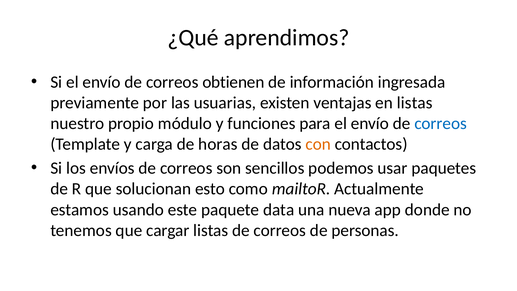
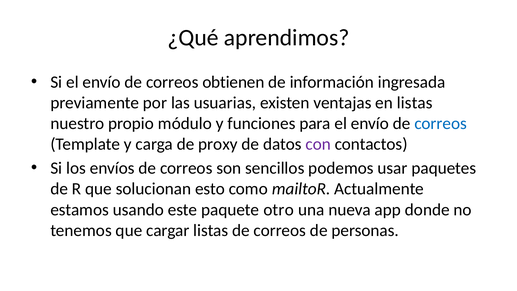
horas: horas -> proxy (218, 144)
con colour: orange -> purple (318, 144)
data: data -> otro (279, 210)
